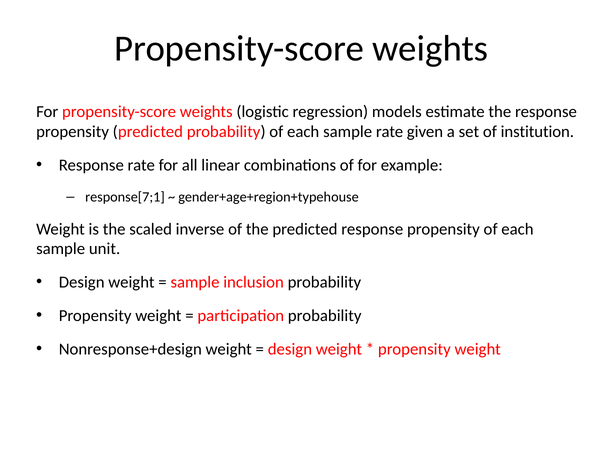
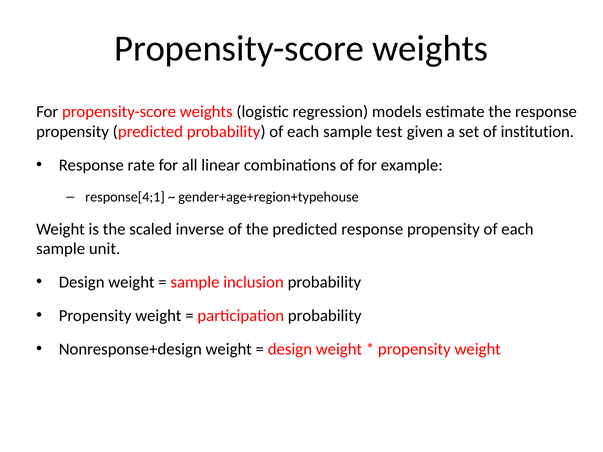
sample rate: rate -> test (389, 132)
response[7;1: response[7;1 -> response[4;1 (125, 197)
